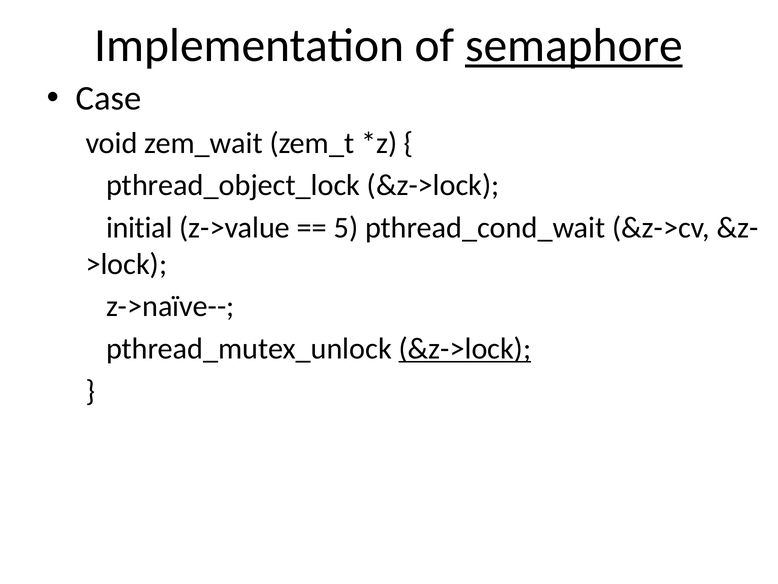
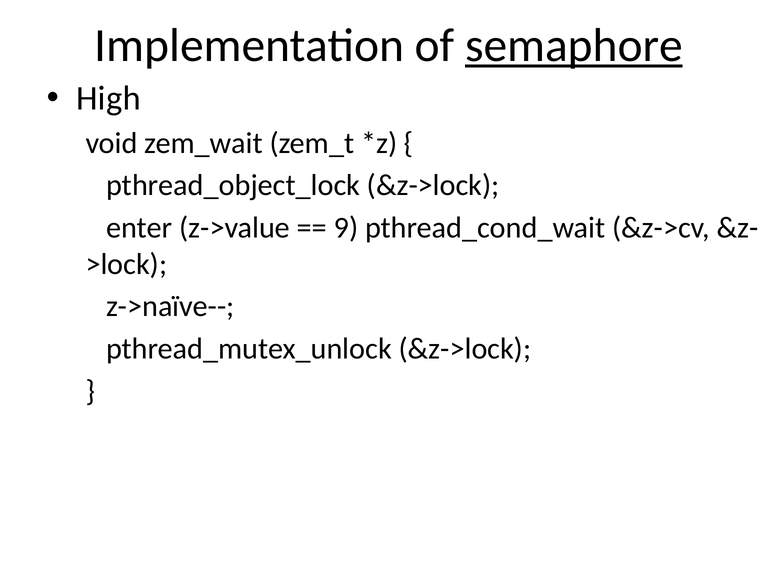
Case: Case -> High (108, 98)
initial: initial -> enter (139, 228)
5: 5 -> 9 (346, 228)
&z->lock underline: present -> none (465, 348)
